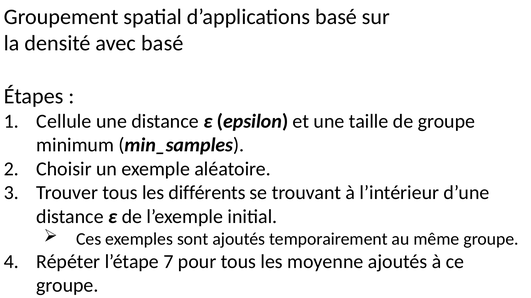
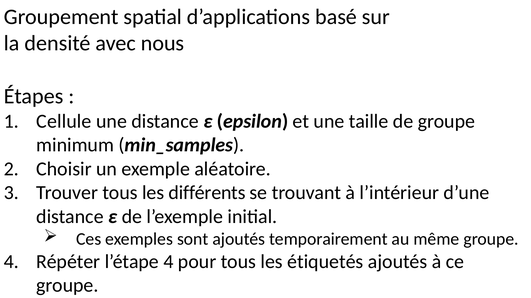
avec basé: basé -> nous (163, 43)
l’étape 7: 7 -> 4 (168, 262)
les moyenne: moyenne -> étiquetés (325, 262)
